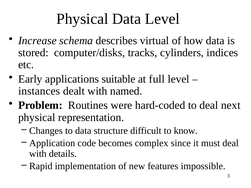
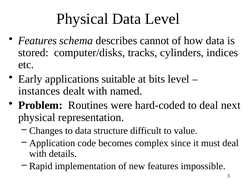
Increase: Increase -> Features (37, 41)
virtual: virtual -> cannot (155, 41)
full: full -> bits (157, 79)
know: know -> value (186, 131)
